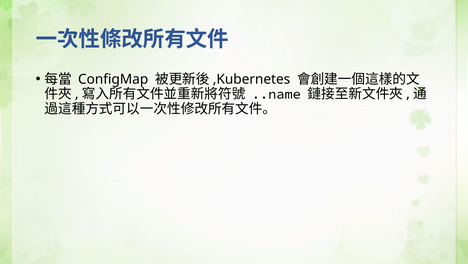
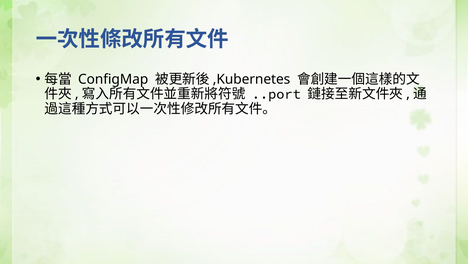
..name: ..name -> ..port (276, 94)
